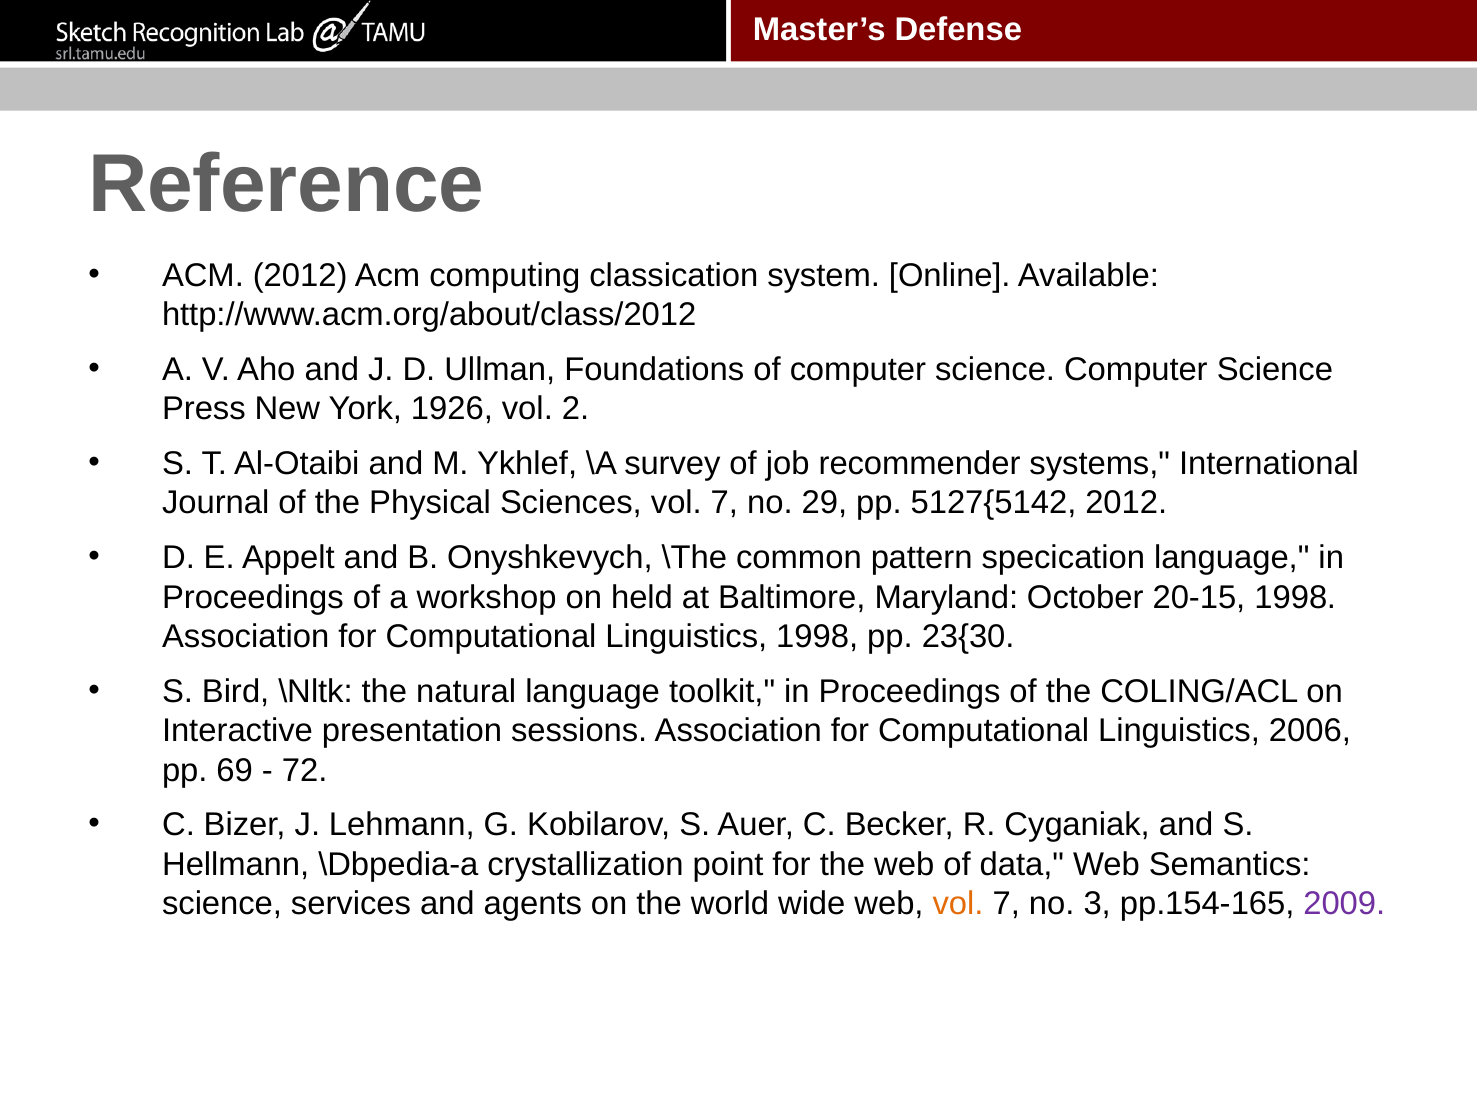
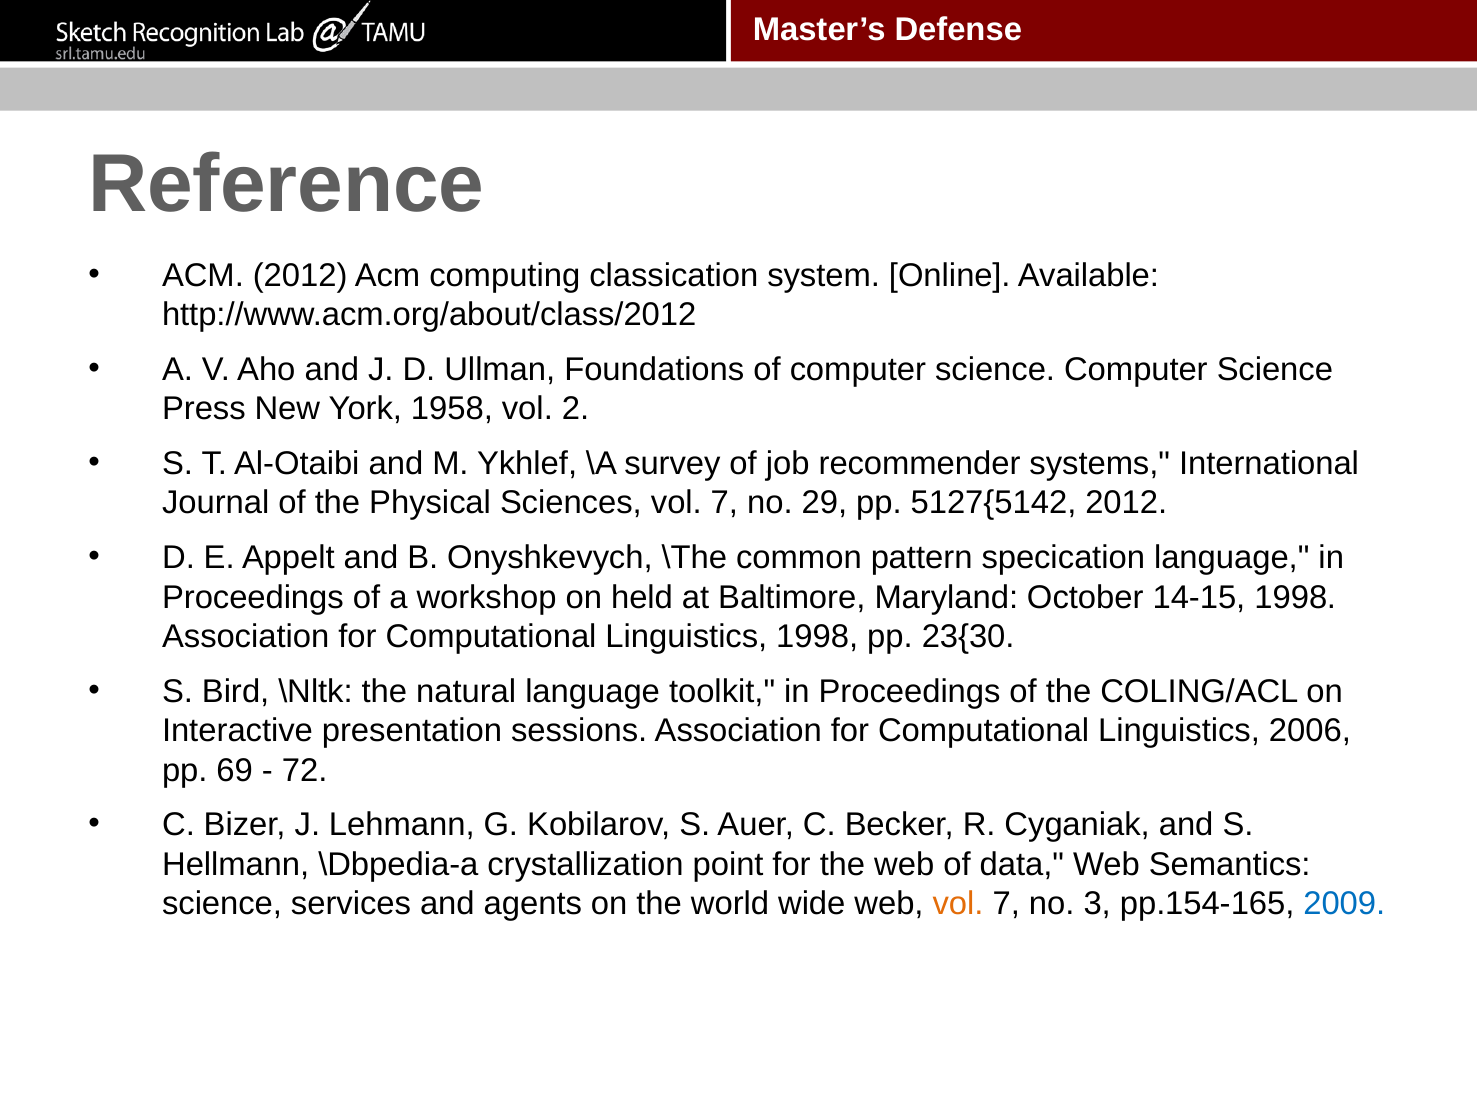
1926: 1926 -> 1958 (452, 409)
20-15: 20-15 -> 14-15 (1199, 597)
2009 colour: purple -> blue (1344, 904)
